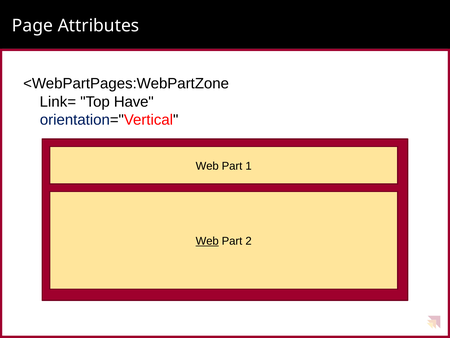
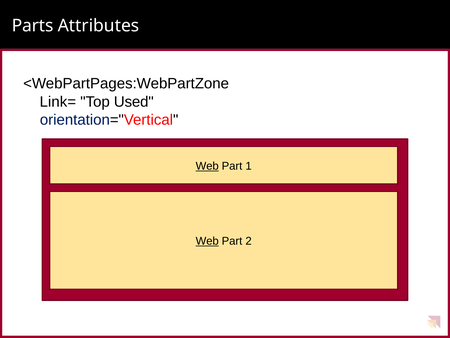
Page: Page -> Parts (33, 26)
Have: Have -> Used (134, 102)
Web underline: none -> present (207, 166)
